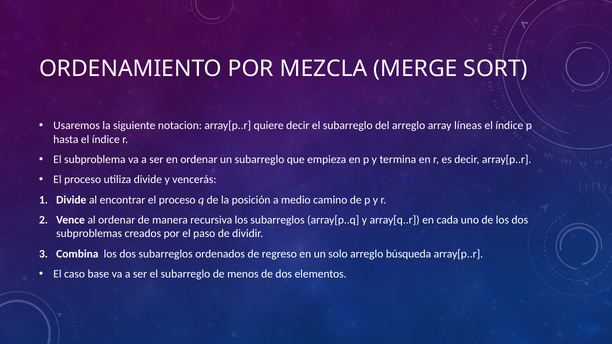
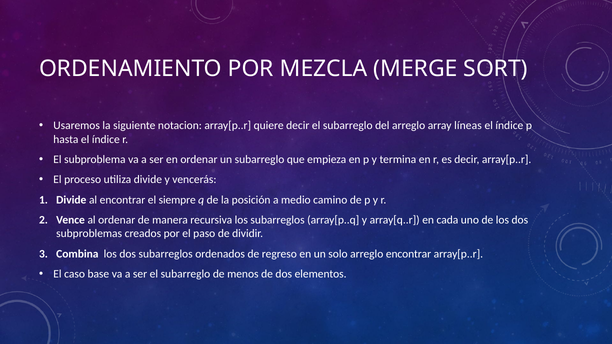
encontrar el proceso: proceso -> siempre (177, 200)
arreglo búsqueda: búsqueda -> encontrar (409, 254)
